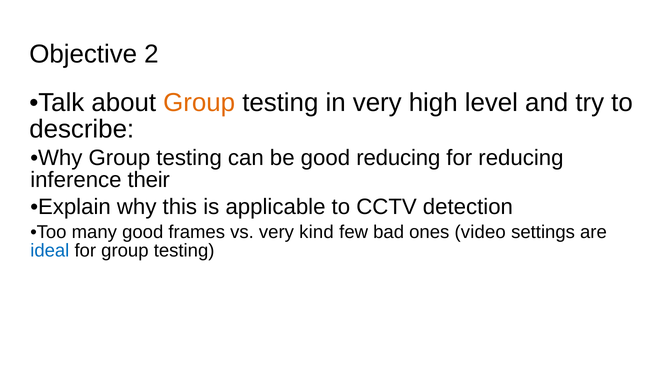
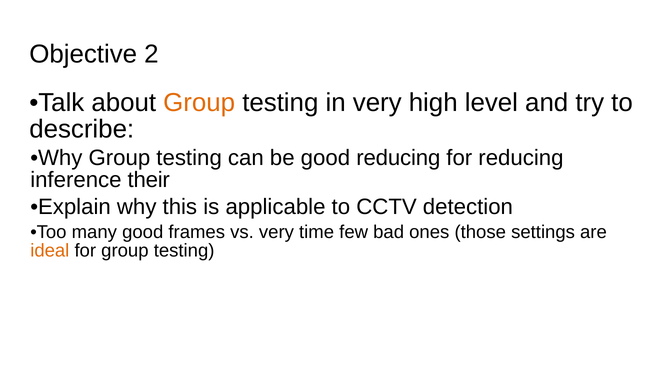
kind: kind -> time (317, 232)
video: video -> those (480, 232)
ideal colour: blue -> orange (50, 251)
